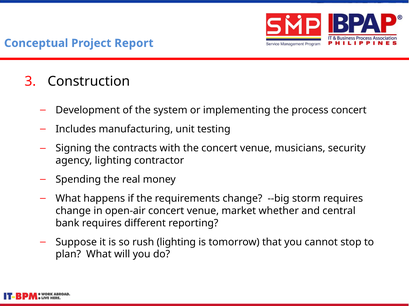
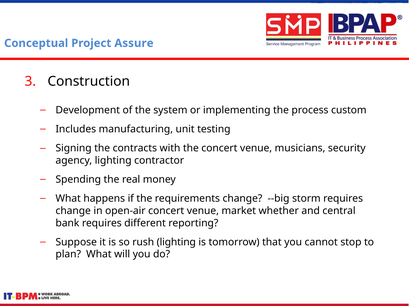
Report: Report -> Assure (134, 43)
process concert: concert -> custom (349, 110)
